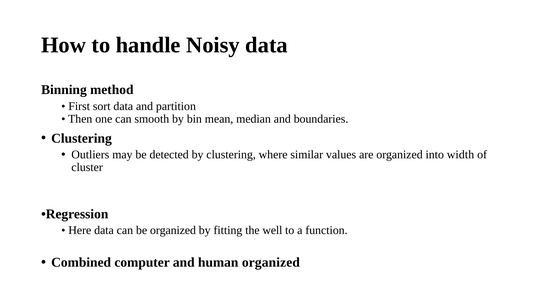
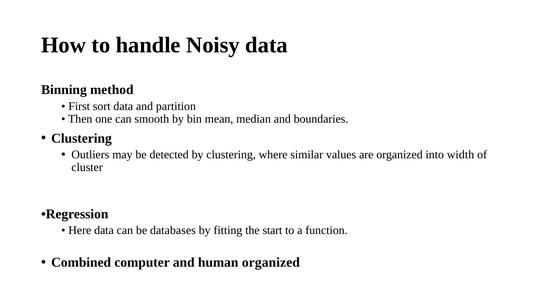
be organized: organized -> databases (173, 231)
well: well -> start (272, 231)
